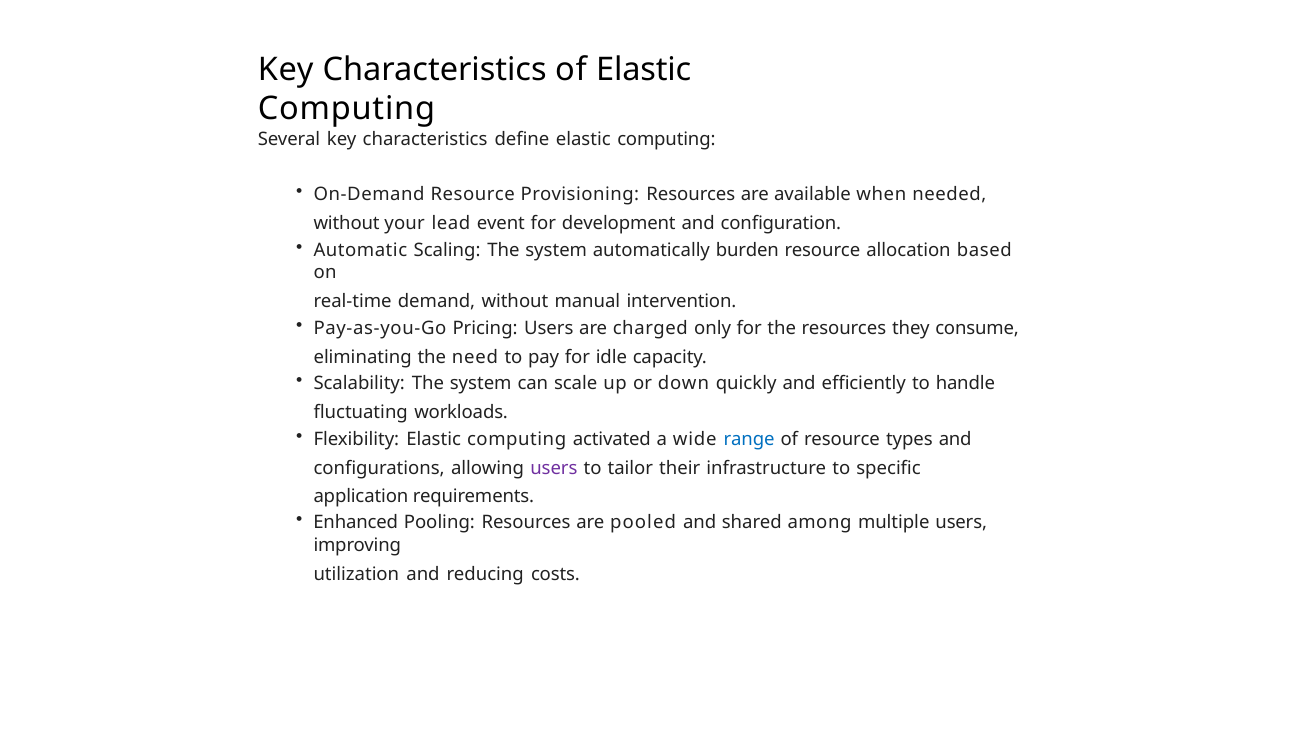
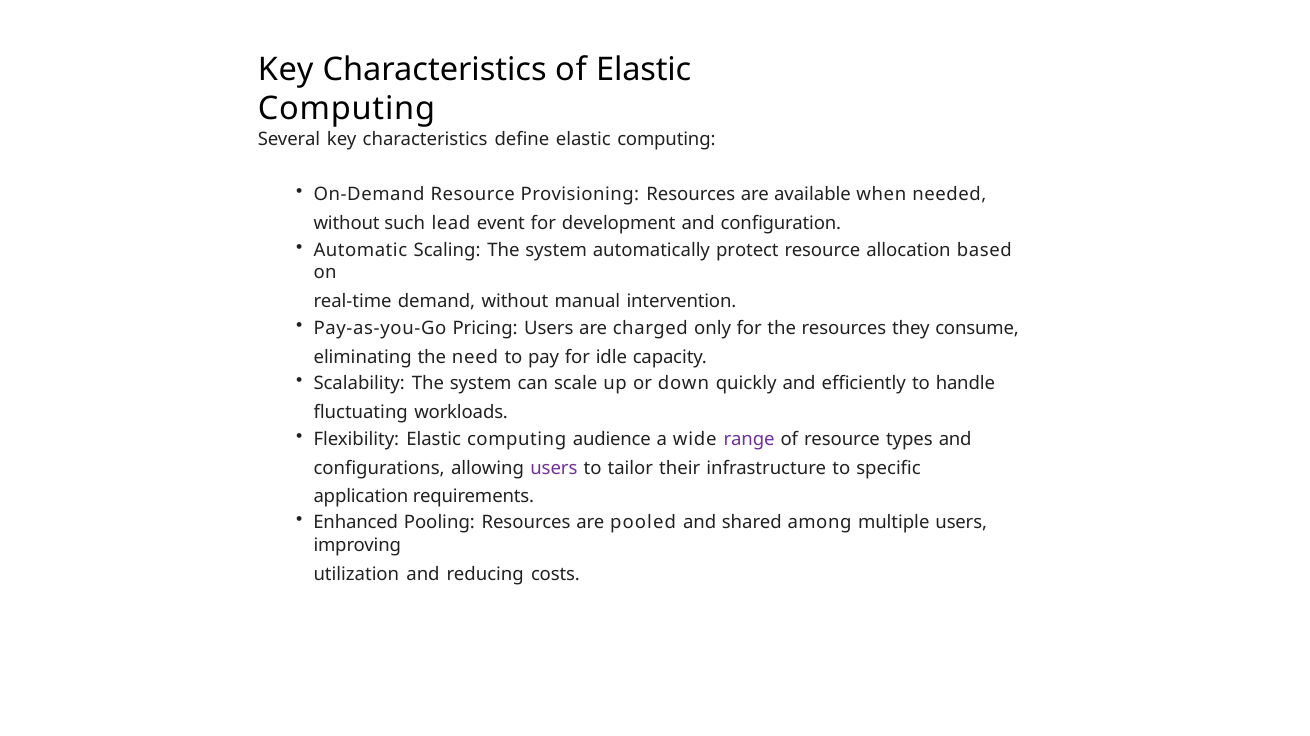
your: your -> such (405, 223)
burden: burden -> protect (747, 250)
activated: activated -> audience (612, 440)
range colour: blue -> purple (749, 440)
